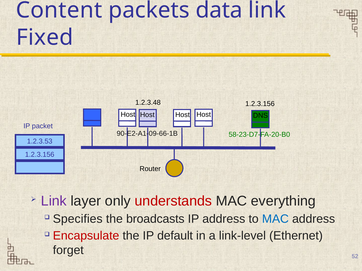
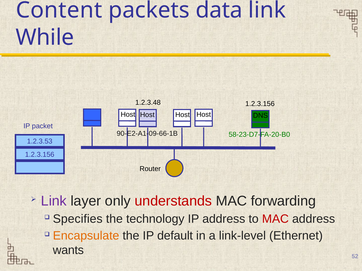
Fixed: Fixed -> While (45, 37)
everything: everything -> forwarding (283, 201)
broadcasts: broadcasts -> technology (155, 219)
MAC colour: blue -> red (275, 219)
Encapsulate colour: red -> orange (86, 236)
forget: forget -> wants (68, 251)
